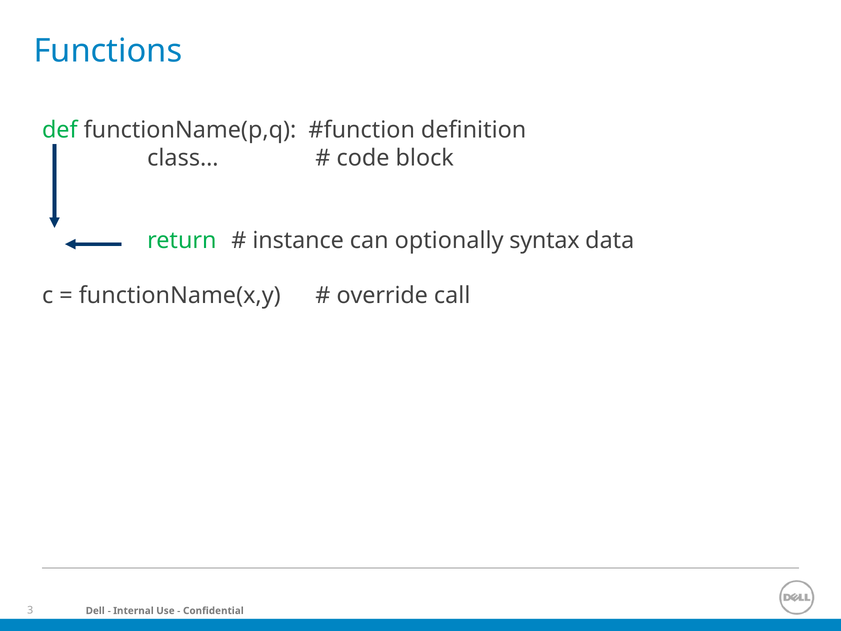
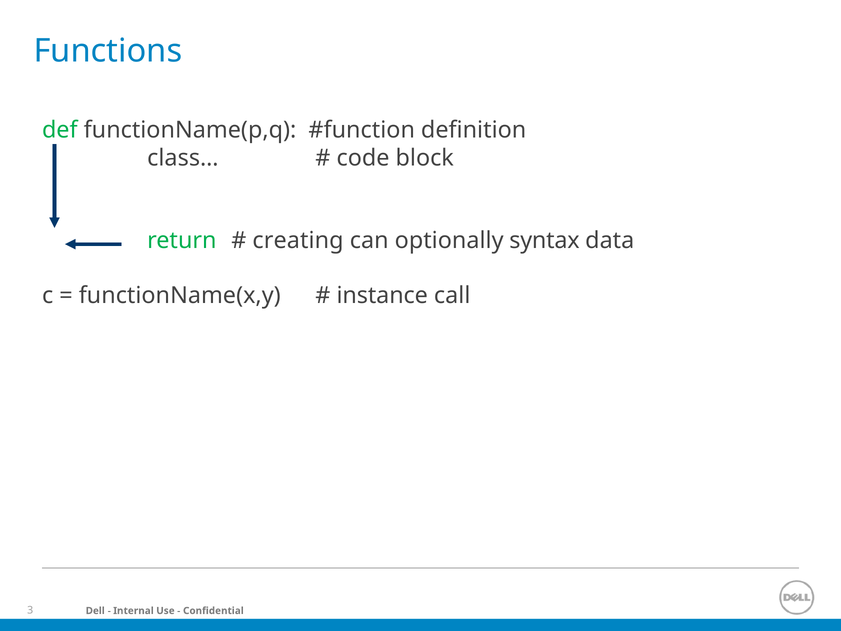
instance: instance -> creating (298, 240)
override: override -> instance (382, 296)
